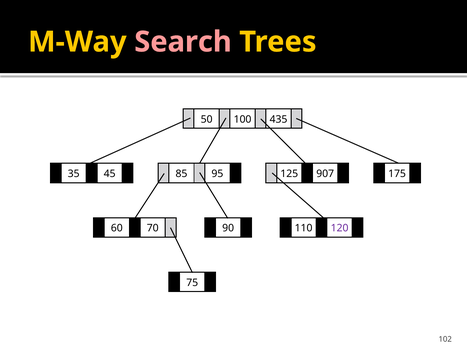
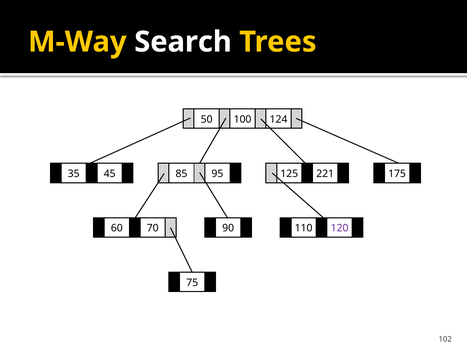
Search colour: pink -> white (183, 42)
435: 435 -> 124 (278, 119)
907: 907 -> 221 (325, 174)
